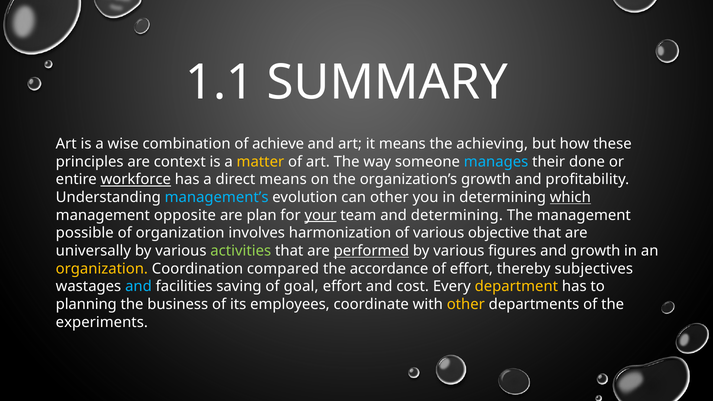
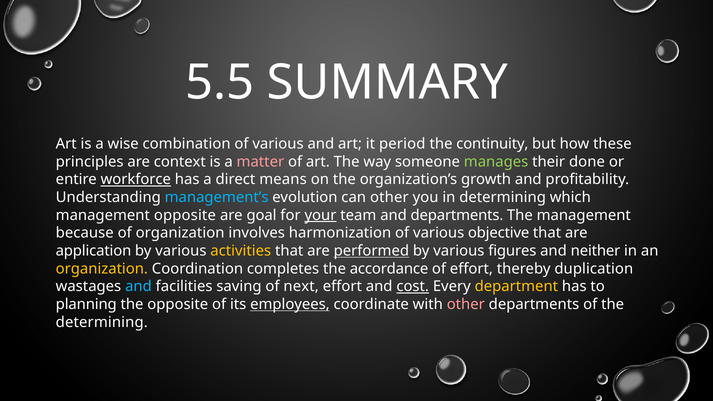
1.1: 1.1 -> 5.5 (220, 83)
combination of achieve: achieve -> various (278, 144)
it means: means -> period (402, 144)
achieving: achieving -> continuity (492, 144)
matter colour: yellow -> pink (260, 162)
manages colour: light blue -> light green (496, 162)
which underline: present -> none (570, 197)
plan: plan -> goal (262, 215)
and determining: determining -> departments (457, 215)
possible: possible -> because (85, 233)
universally: universally -> application (93, 251)
activities colour: light green -> yellow (241, 251)
and growth: growth -> neither (596, 251)
compared: compared -> completes (283, 269)
subjectives: subjectives -> duplication (594, 269)
goal: goal -> next (301, 287)
cost underline: none -> present (413, 287)
the business: business -> opposite (178, 304)
employees underline: none -> present (290, 304)
other colour: yellow -> pink (466, 304)
experiments: experiments -> determining (102, 322)
